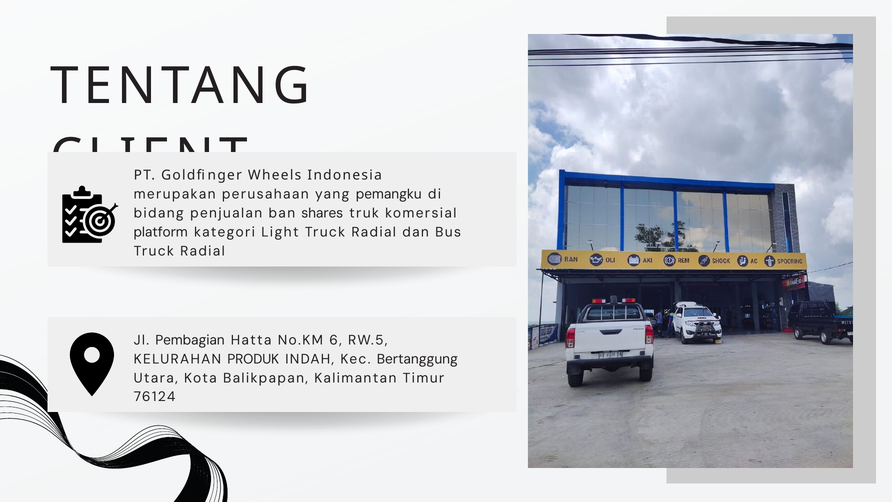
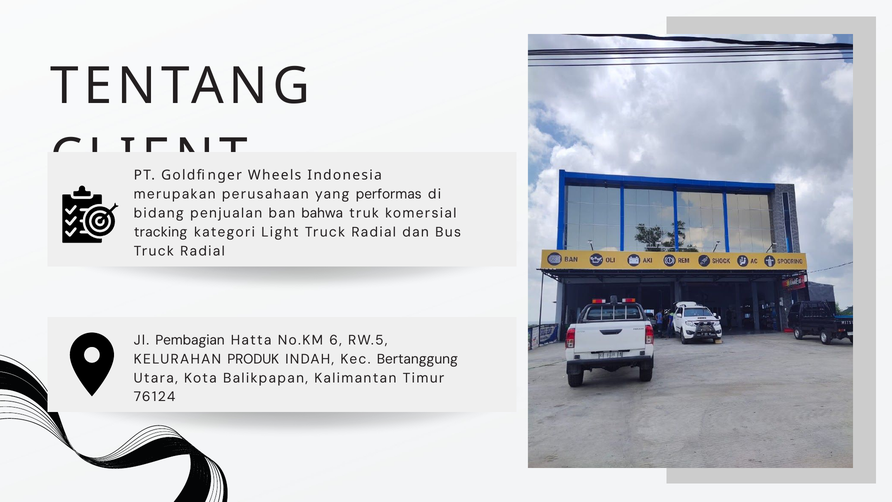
pemangku: pemangku -> performas (389, 194)
shares: shares -> bahwa (322, 213)
platform: platform -> tracking (161, 232)
